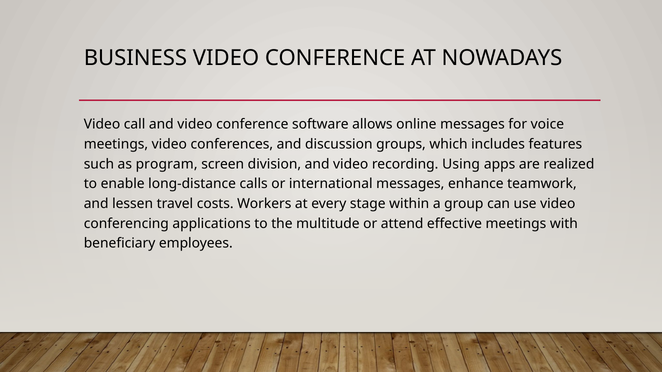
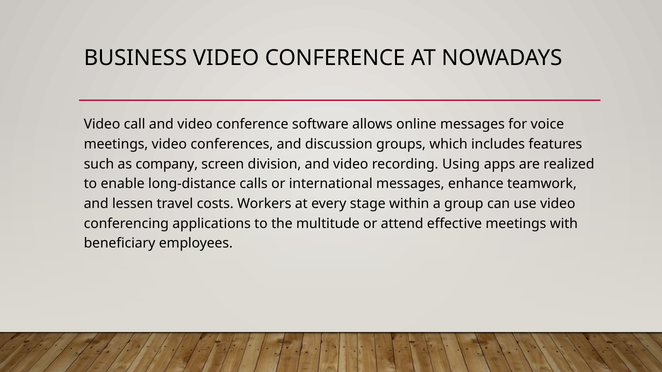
program: program -> company (167, 164)
